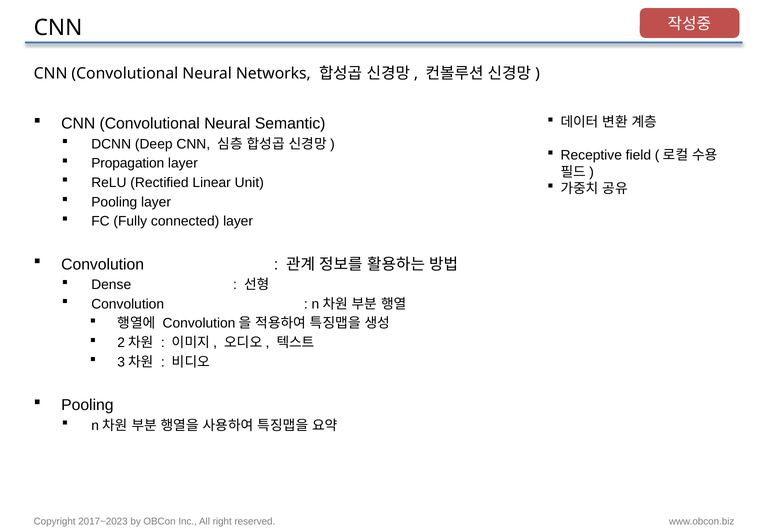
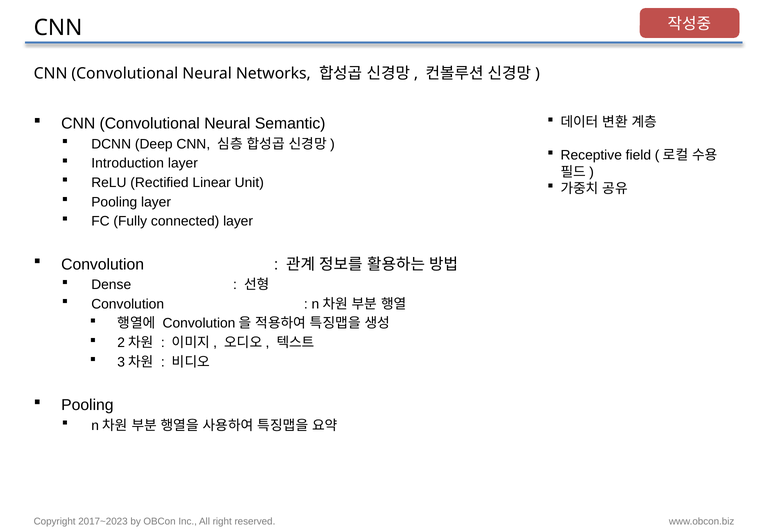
Propagation: Propagation -> Introduction (128, 163)
